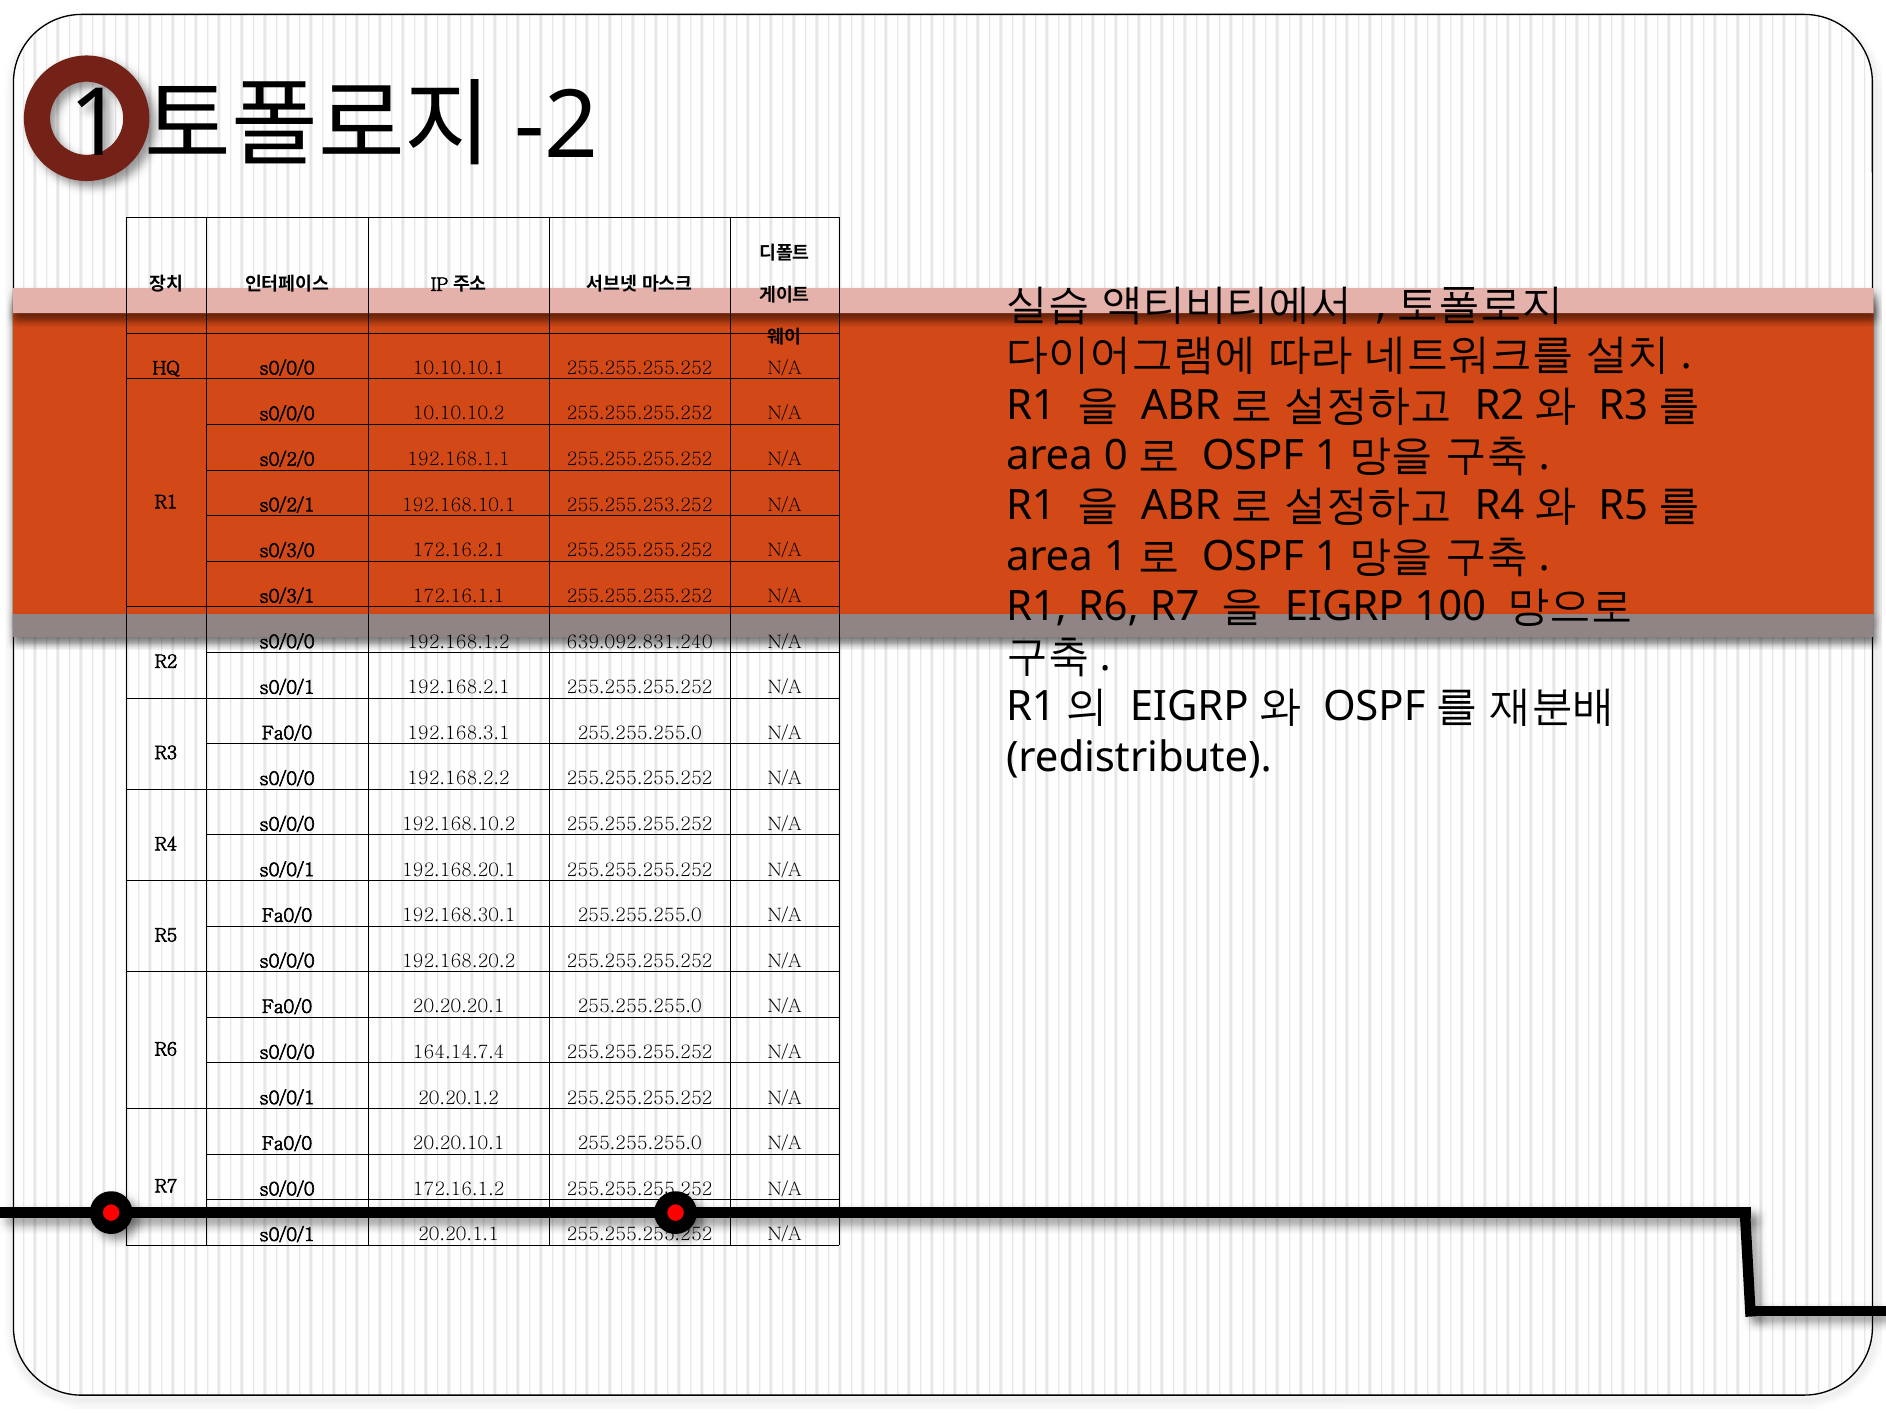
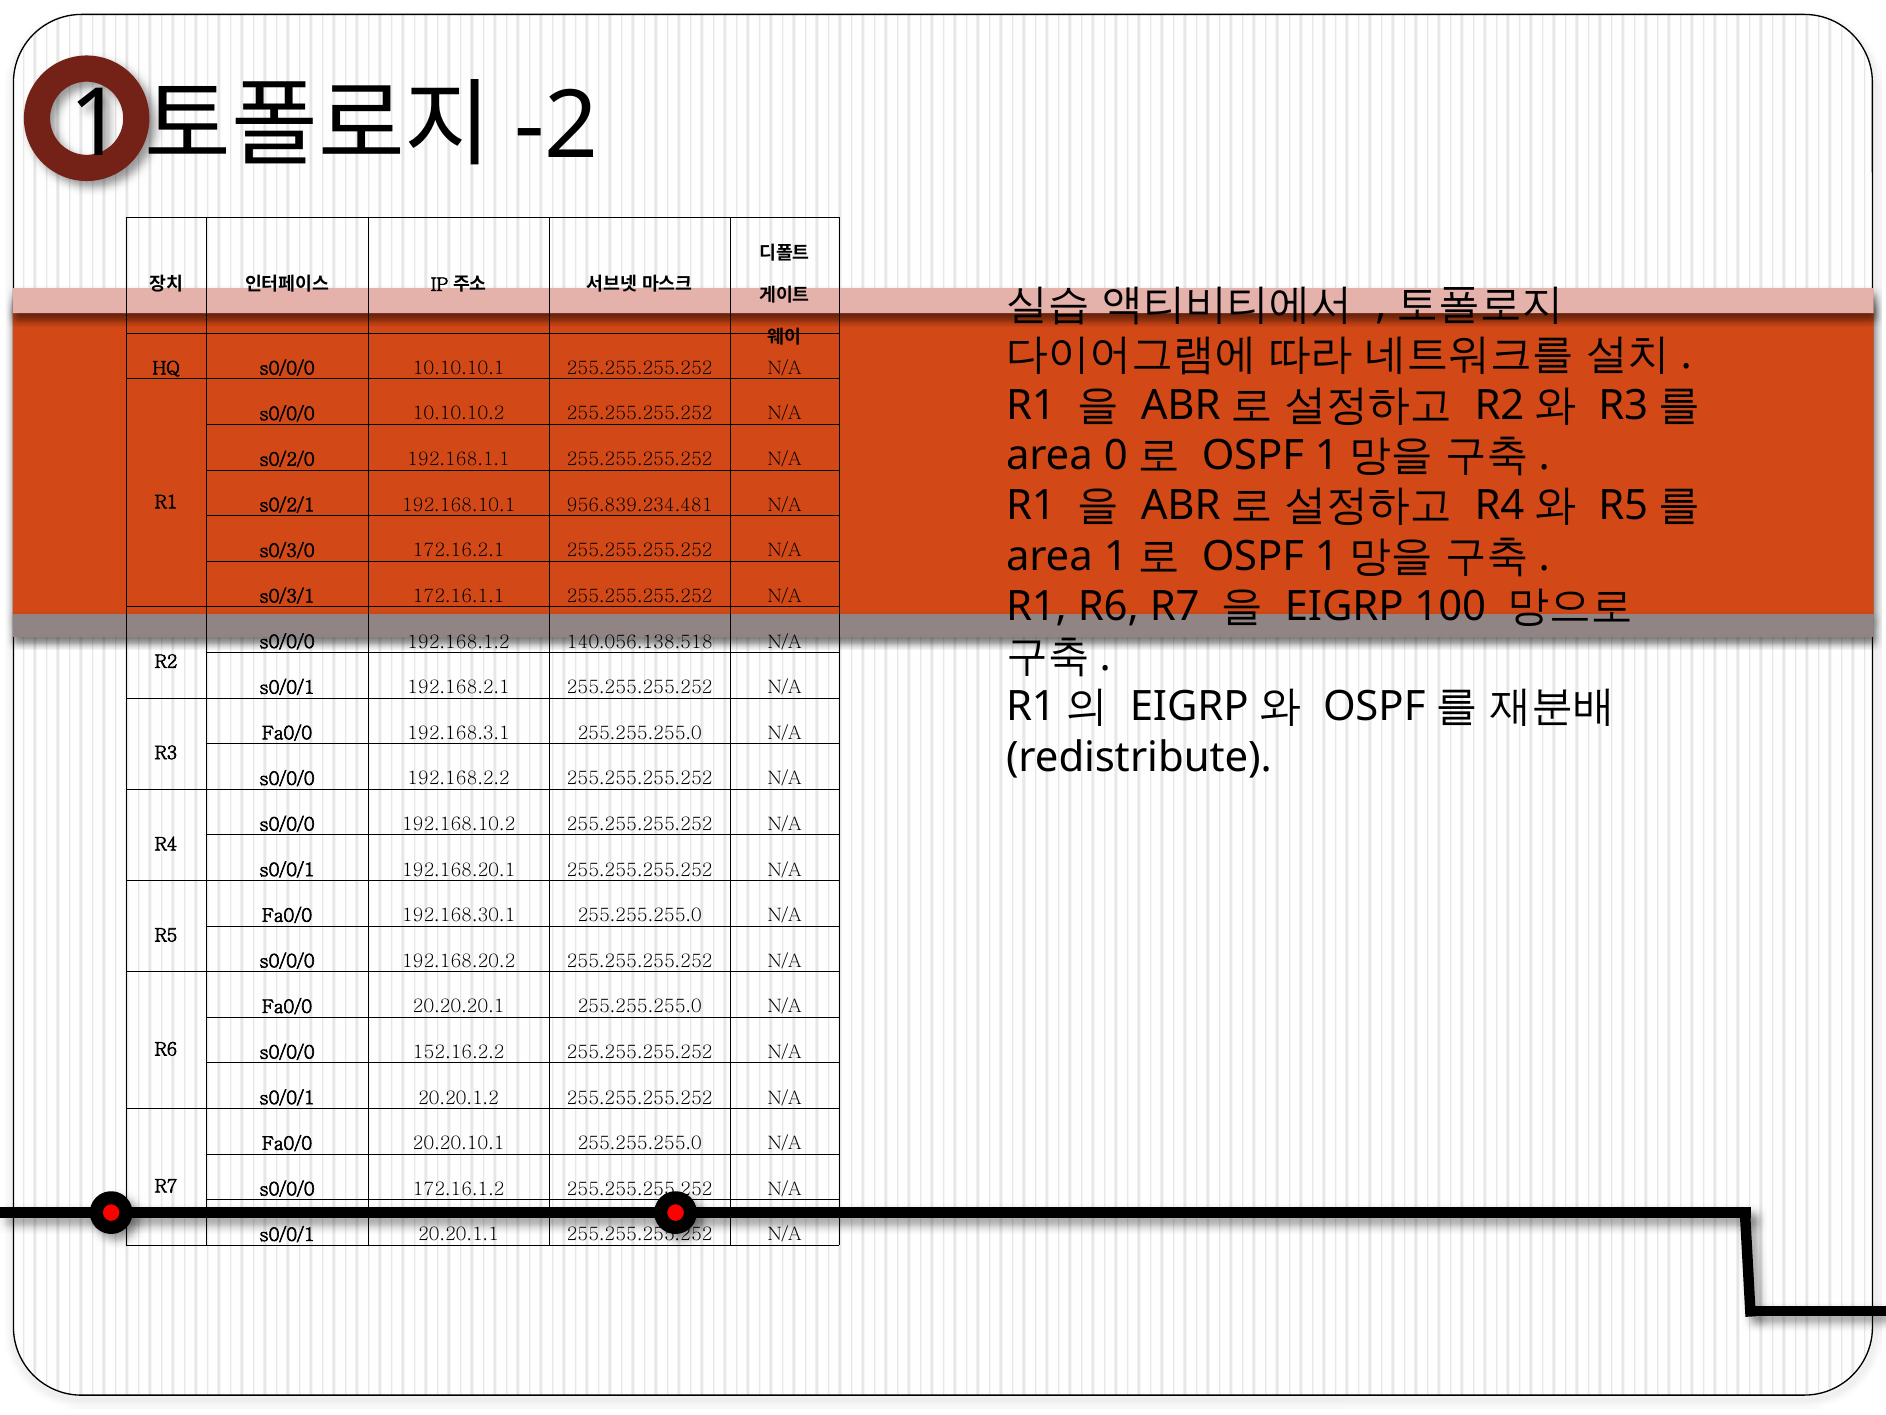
255.255.253.252: 255.255.253.252 -> 956.839.234.481 (640, 505)
639.092.831.240: 639.092.831.240 -> 140.056.138.518 (640, 642)
164.14.7.4: 164.14.7.4 -> 152.16.2.2 (459, 1052)
